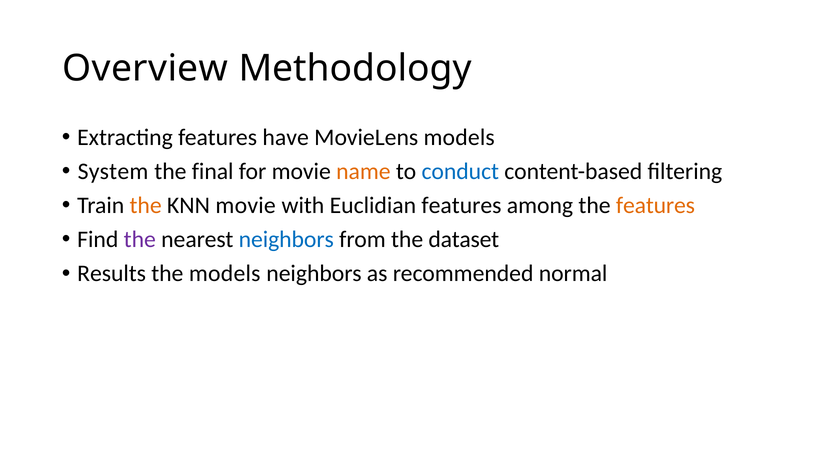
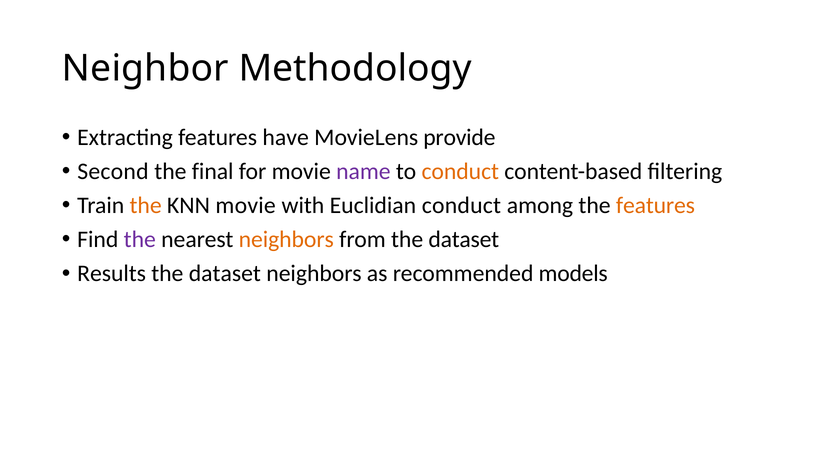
Overview: Overview -> Neighbor (145, 68)
MovieLens models: models -> provide (459, 137)
System: System -> Second (113, 172)
name colour: orange -> purple (363, 172)
conduct colour: blue -> orange (460, 172)
Euclidian features: features -> conduct (461, 206)
neighbors colour: blue -> orange (286, 240)
models: models -> dataset (225, 274)
normal: normal -> models (573, 274)
